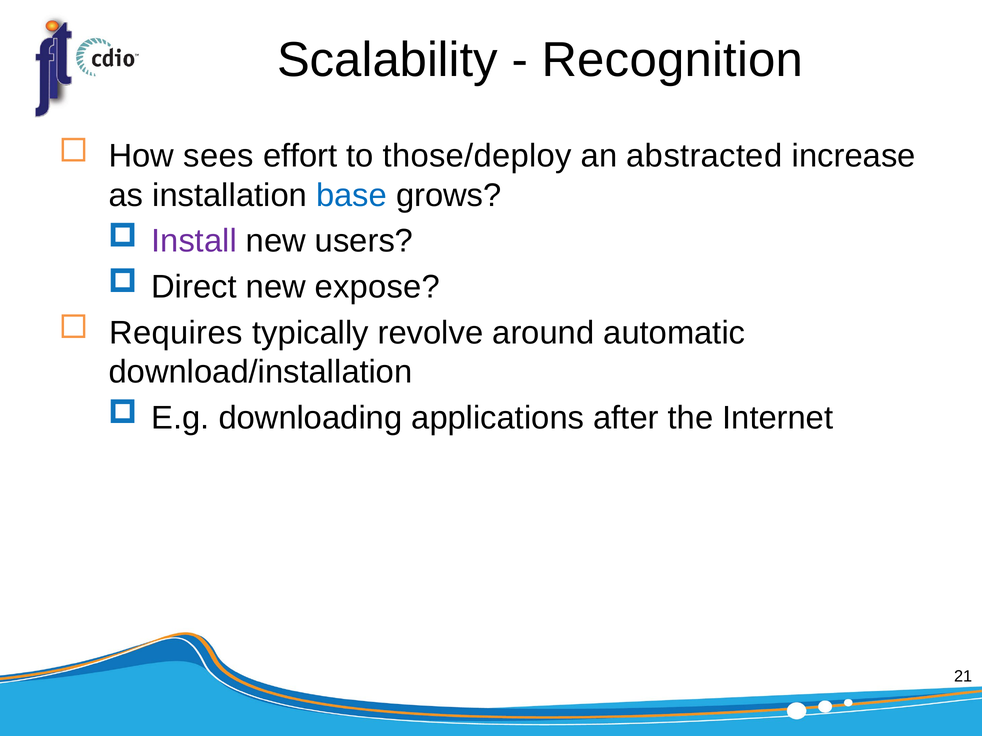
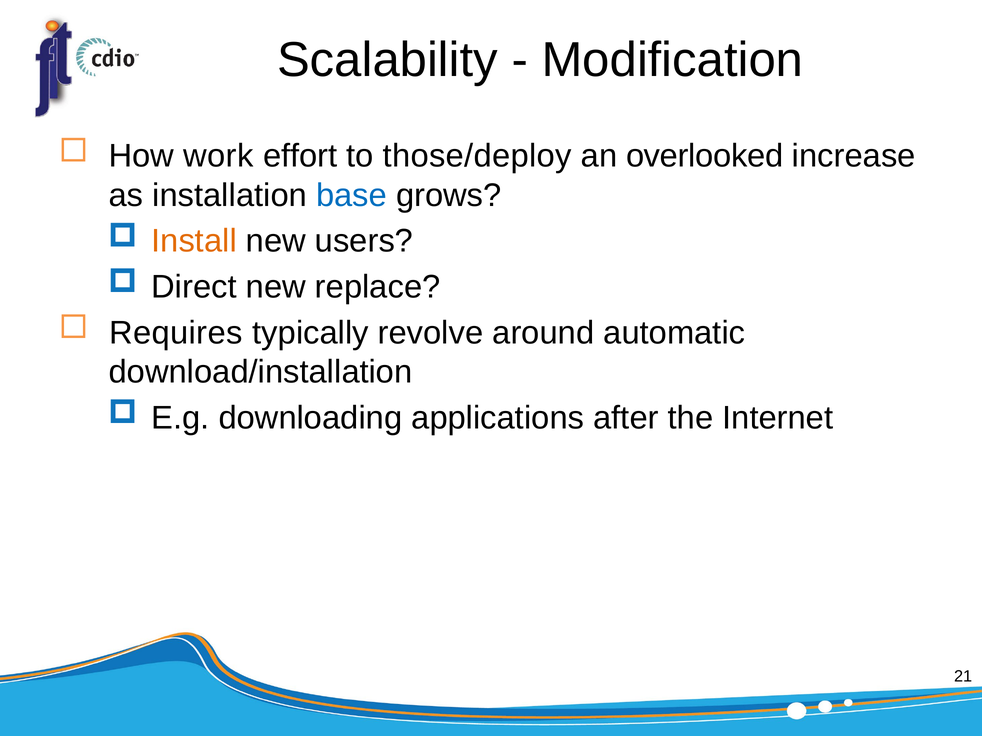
Recognition: Recognition -> Modification (672, 60)
sees: sees -> work (218, 156)
abstracted: abstracted -> overlooked (705, 156)
Install colour: purple -> orange (194, 241)
expose: expose -> replace (378, 287)
